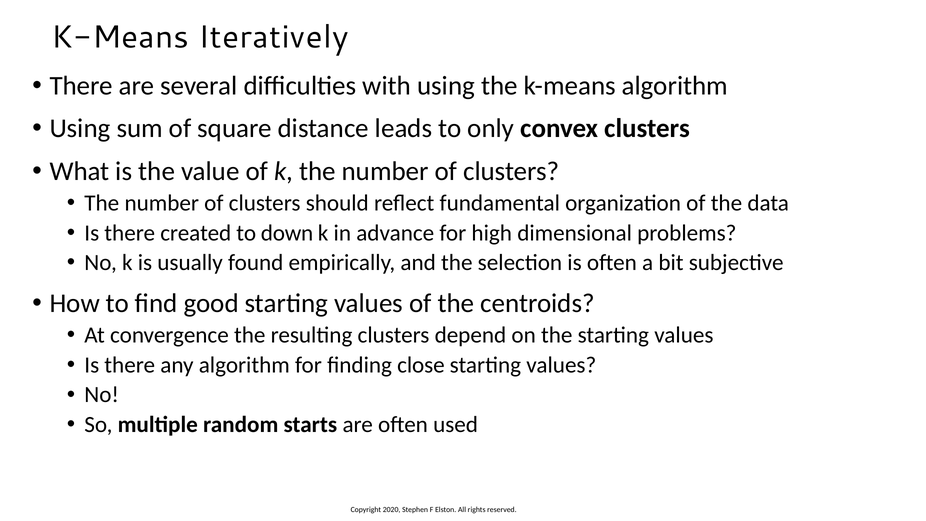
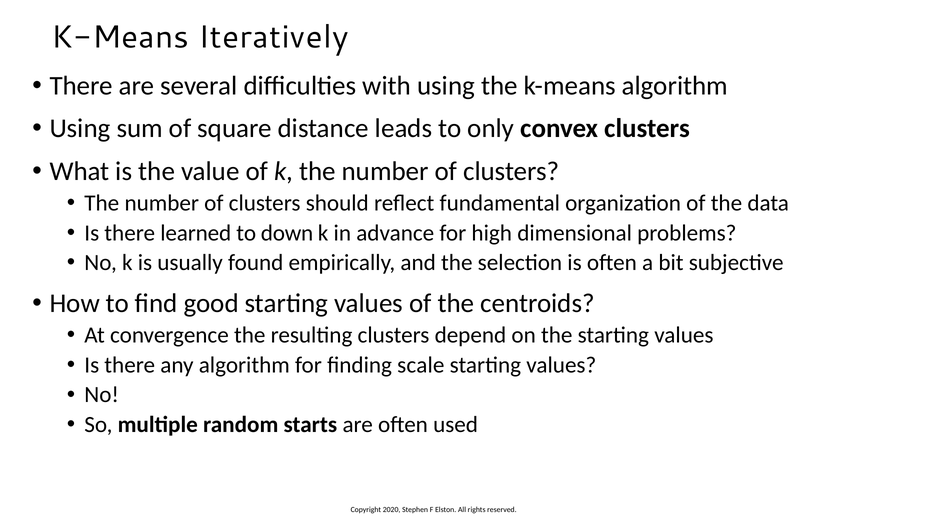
created: created -> learned (196, 233)
close: close -> scale (421, 365)
